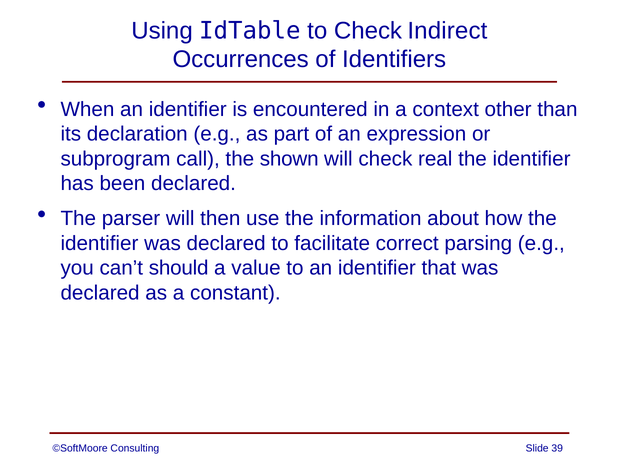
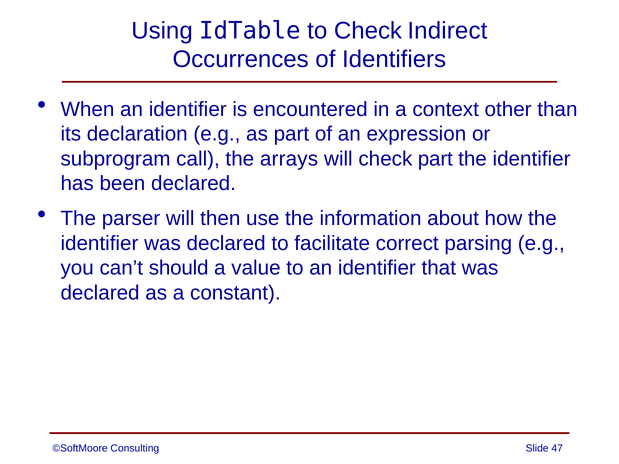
shown: shown -> arrays (289, 159)
check real: real -> part (435, 159)
39: 39 -> 47 (557, 448)
